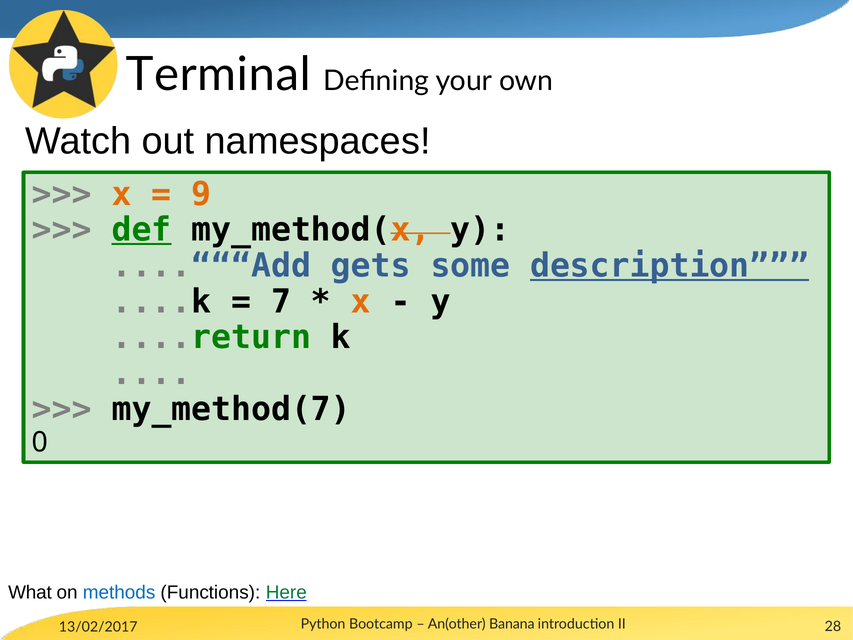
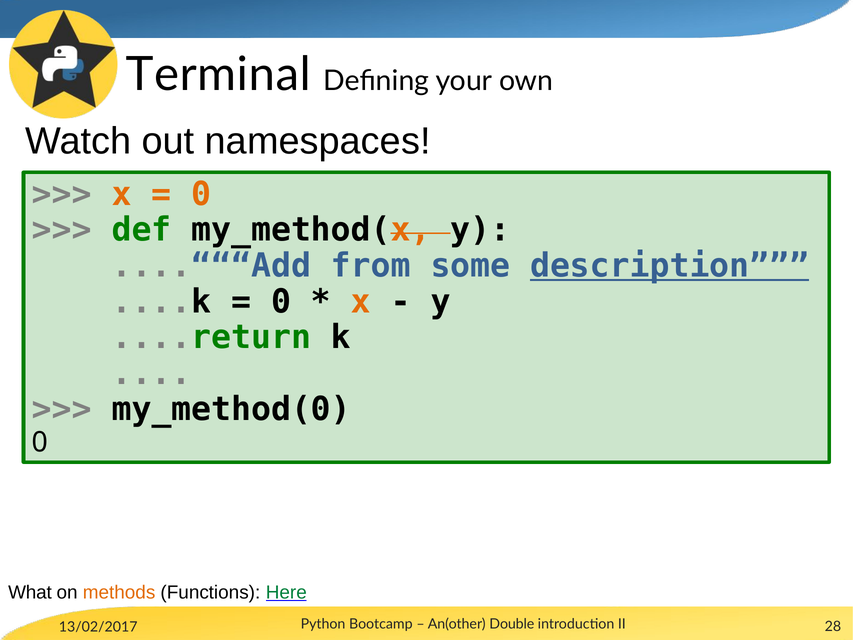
9: 9 -> 0 (201, 194)
def underline: present -> none (142, 230)
gets: gets -> from (371, 266)
7: 7 -> 0 (281, 302)
my_method(7: my_method(7 -> my_method(0 (231, 409)
methods colour: blue -> orange (119, 592)
Banana: Banana -> Double (512, 624)
